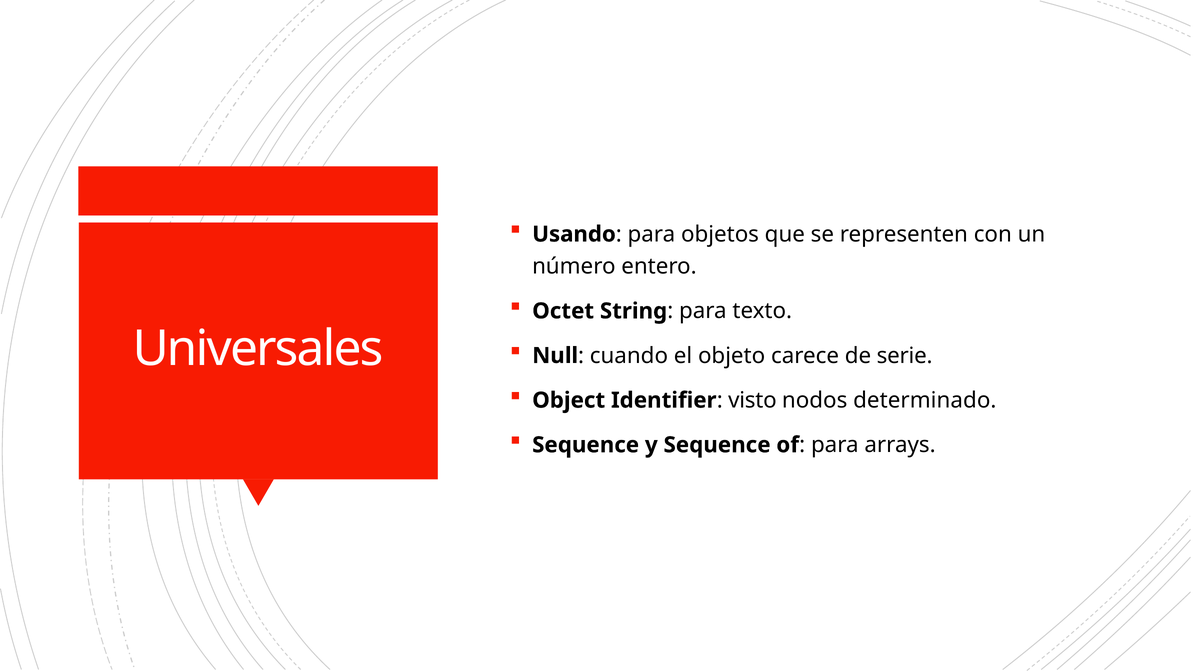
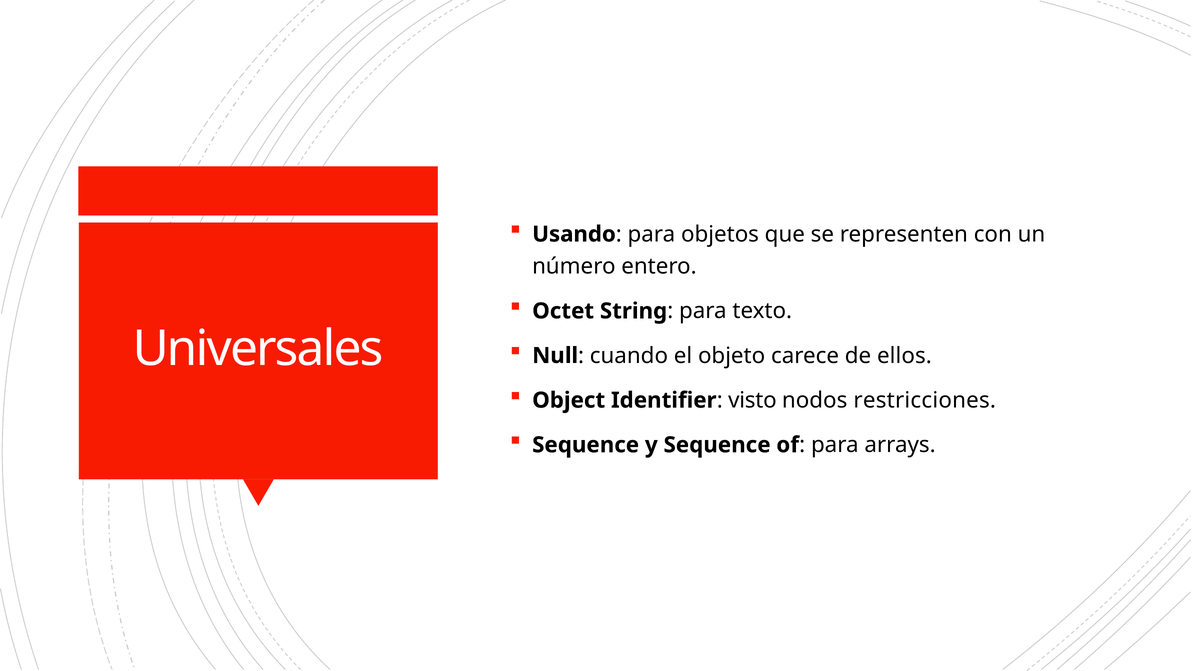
serie: serie -> ellos (904, 356)
determinado: determinado -> restricciones (925, 400)
